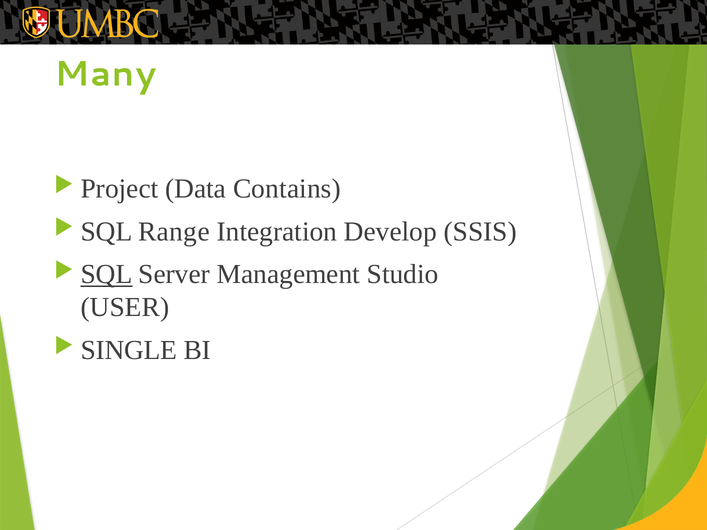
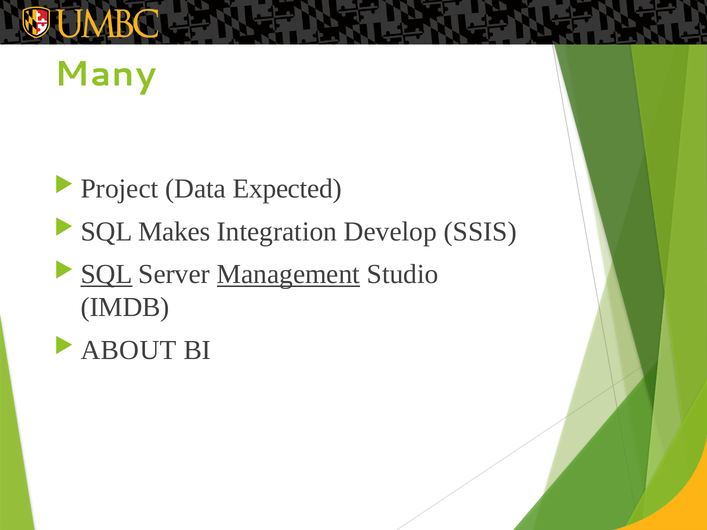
Contains: Contains -> Expected (287, 189)
Range: Range -> Makes (174, 232)
Management underline: none -> present (288, 274)
USER: USER -> IMDB (125, 307)
SINGLE: SINGLE -> ABOUT (129, 350)
